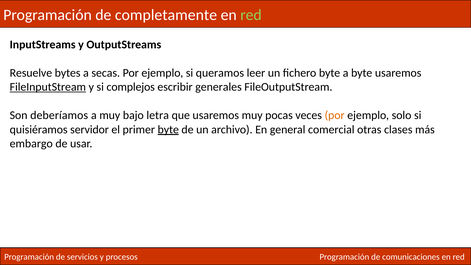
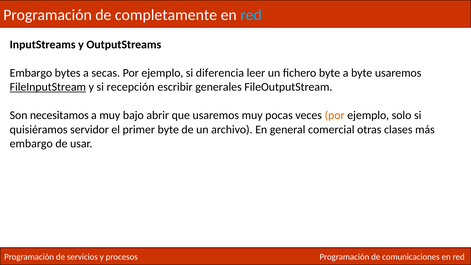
red colour: light green -> light blue (251, 15)
Resuelve: Resuelve -> Embargo (31, 73)
queramos: queramos -> diferencia (220, 73)
complejos: complejos -> recepción (131, 87)
deberíamos: deberíamos -> necesitamos (59, 115)
letra: letra -> abrir (158, 115)
byte underline: present -> none (168, 129)
